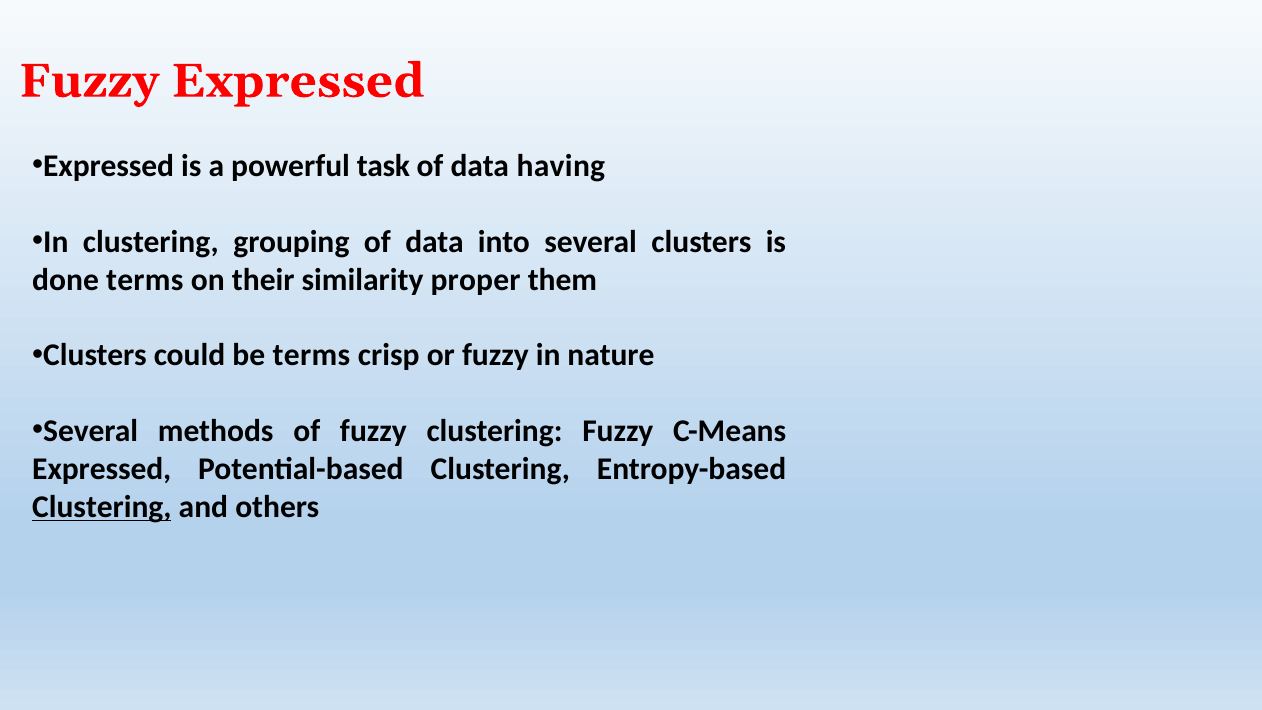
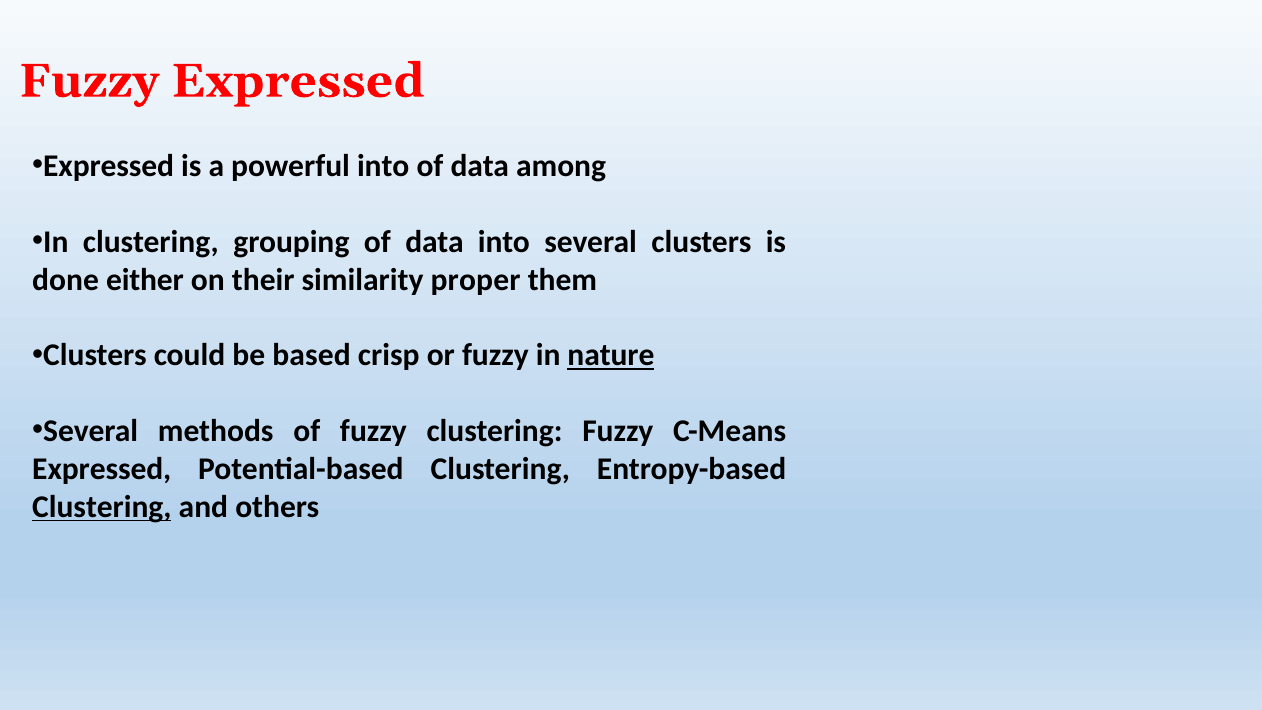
powerful task: task -> into (383, 166)
having: having -> among (561, 166)
done terms: terms -> either (145, 280)
be terms: terms -> based (312, 355)
nature underline: none -> present (611, 355)
